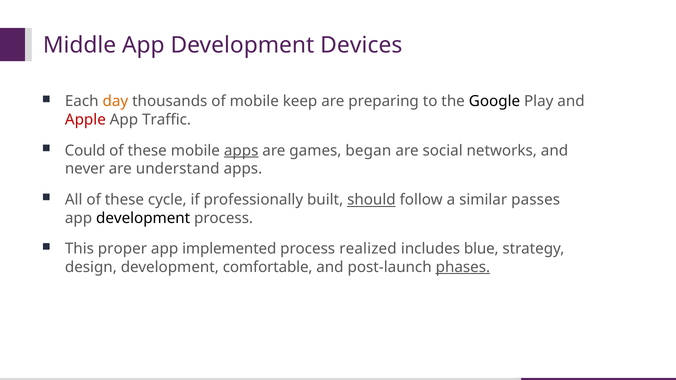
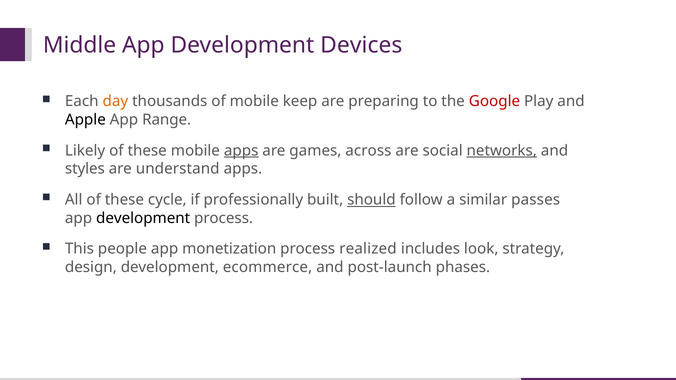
Google colour: black -> red (494, 102)
Apple colour: red -> black (85, 120)
Traffic: Traffic -> Range (167, 120)
Could: Could -> Likely (85, 151)
began: began -> across (368, 151)
networks underline: none -> present (502, 151)
never: never -> styles (85, 169)
proper: proper -> people (122, 249)
implemented: implemented -> monetization (229, 249)
blue: blue -> look (481, 249)
comfortable: comfortable -> ecommerce (268, 267)
phases underline: present -> none (463, 267)
